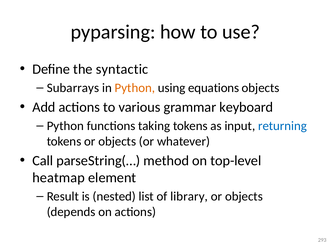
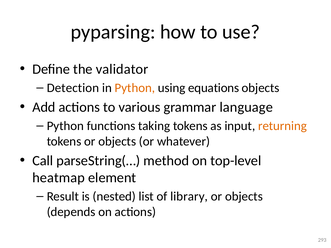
syntactic: syntactic -> validator (122, 69)
Subarrays: Subarrays -> Detection (73, 88)
keyboard: keyboard -> language (246, 107)
returning colour: blue -> orange (282, 126)
